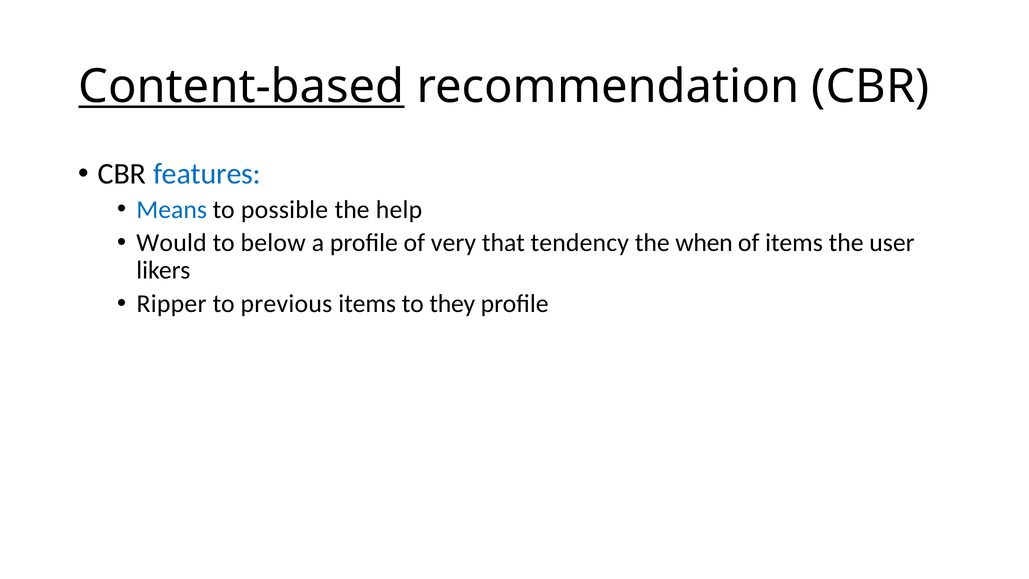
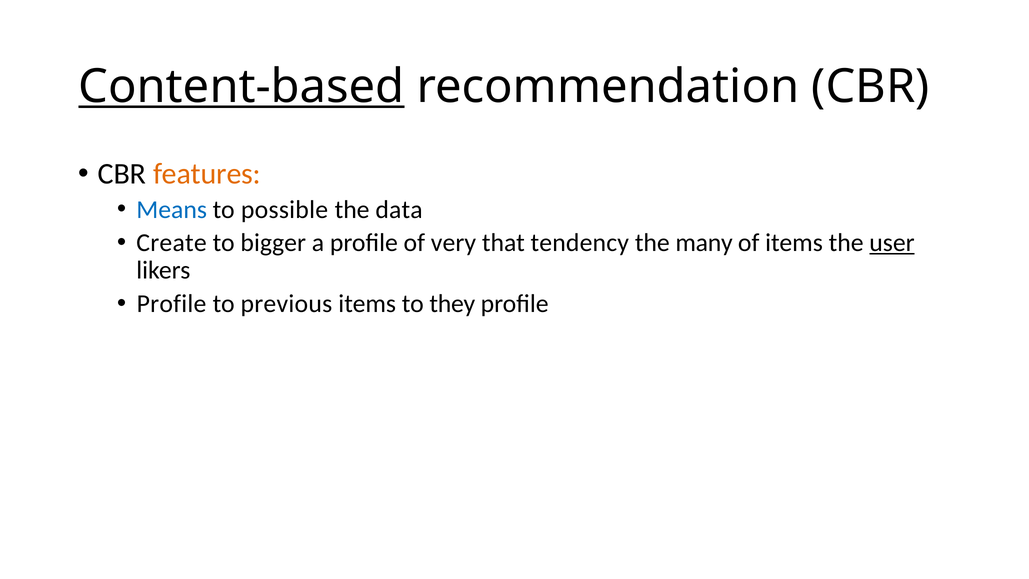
features colour: blue -> orange (207, 174)
help: help -> data (399, 209)
Would: Would -> Create (172, 243)
below: below -> bigger (273, 243)
when: when -> many (704, 243)
user underline: none -> present (892, 243)
Ripper: Ripper -> Profile (172, 303)
